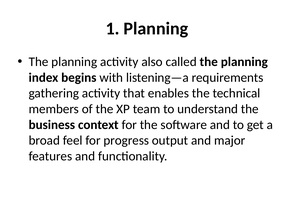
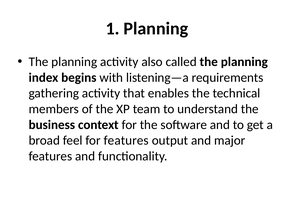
for progress: progress -> features (126, 140)
